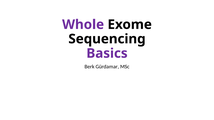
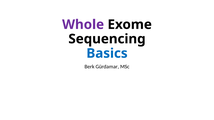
Basics colour: purple -> blue (107, 53)
